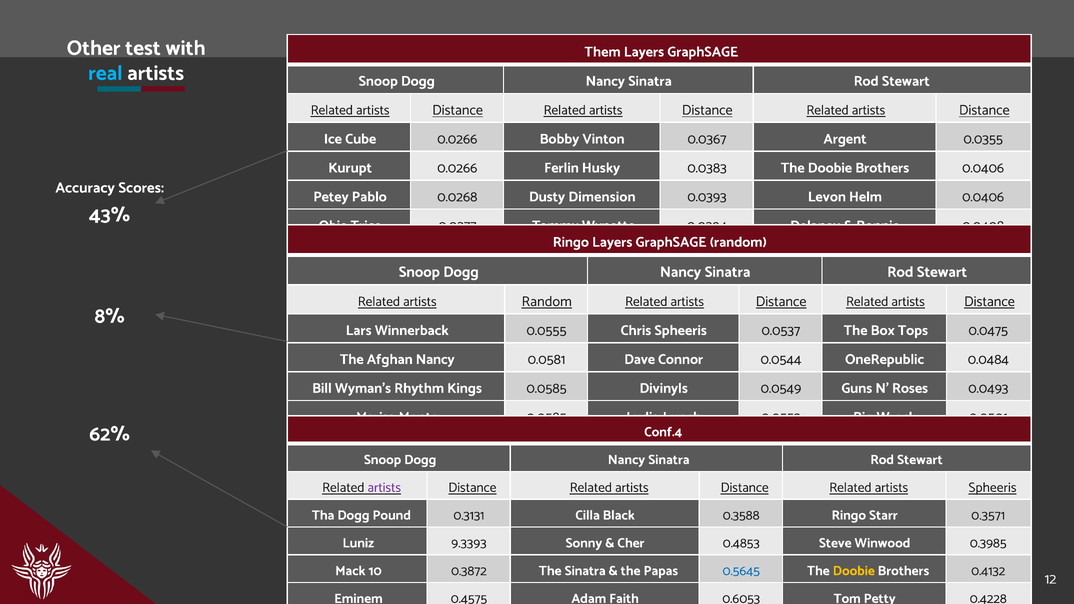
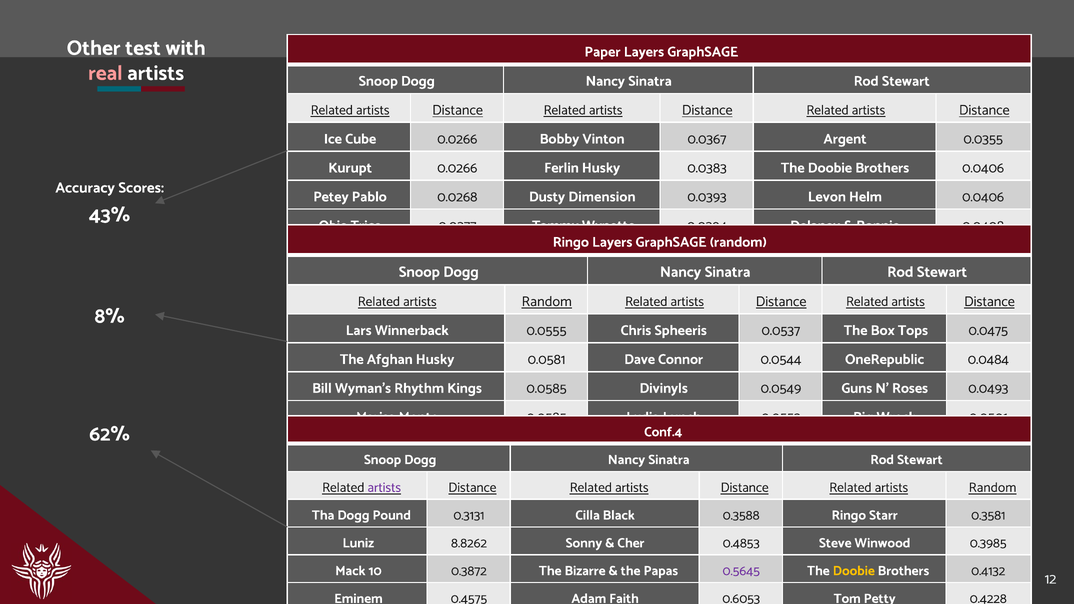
Them: Them -> Paper (603, 52)
real colour: light blue -> pink (105, 73)
Afghan Nancy: Nancy -> Husky (435, 359)
Distance Related artists Spheeris: Spheeris -> Random (992, 487)
0.3571: 0.3571 -> 0.3581 (988, 515)
9.3393: 9.3393 -> 8.8262 (469, 543)
The Sinatra: Sinatra -> Bizarre (585, 571)
0.5645 colour: blue -> purple (741, 571)
